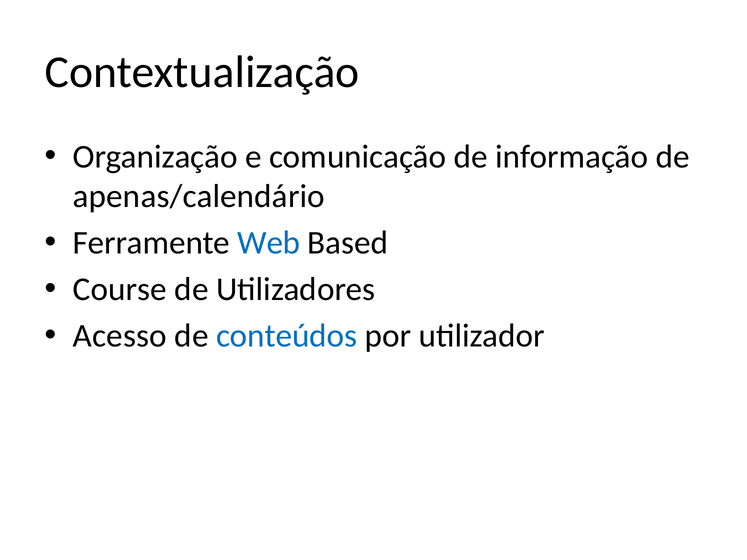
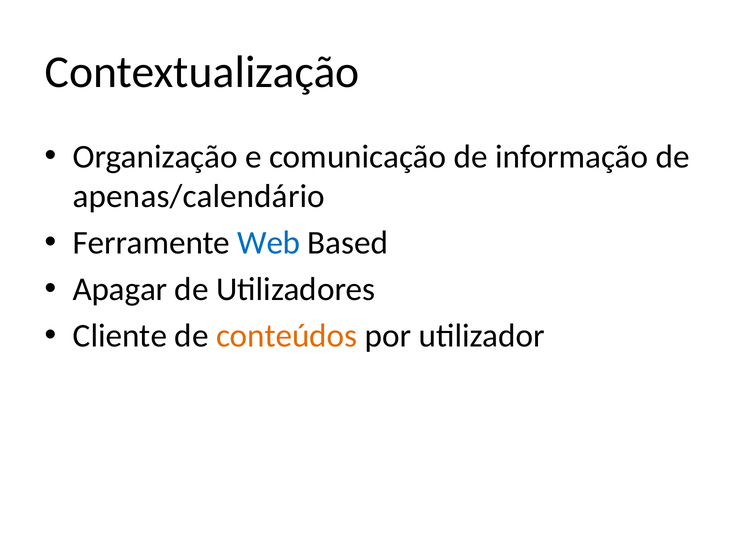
Course: Course -> Apagar (120, 290)
Acesso: Acesso -> Cliente (120, 336)
conteúdos colour: blue -> orange (287, 336)
